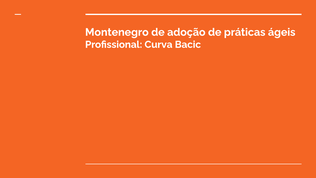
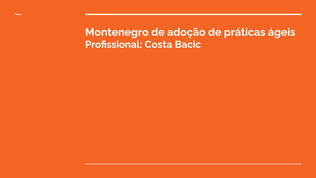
Curva: Curva -> Costa (158, 44)
